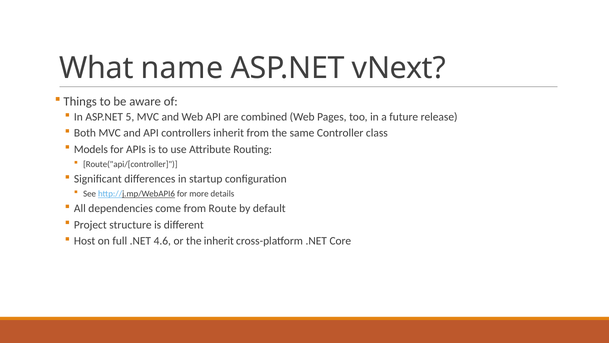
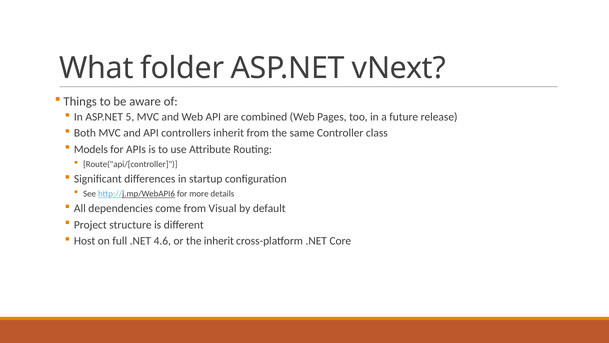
name: name -> folder (182, 68)
Route: Route -> Visual (223, 208)
